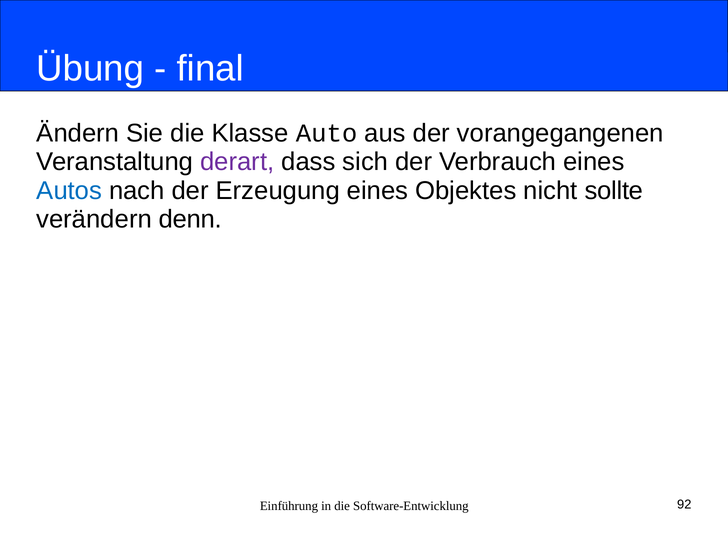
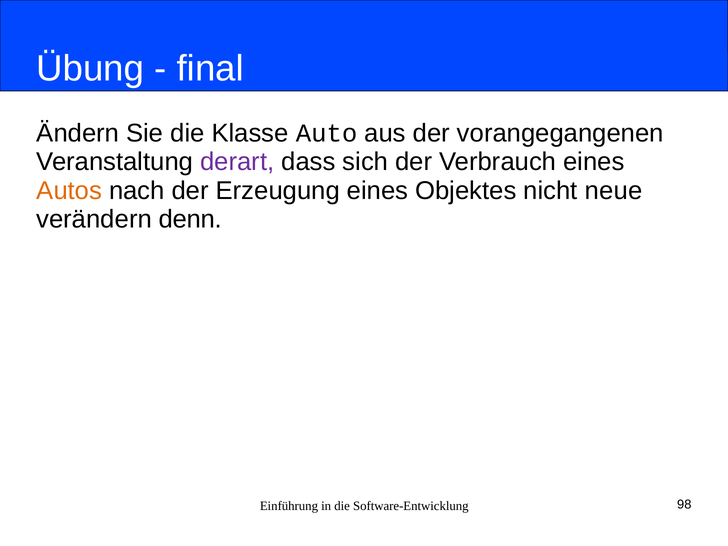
Autos colour: blue -> orange (69, 191)
sollte: sollte -> neue (614, 191)
92: 92 -> 98 (684, 505)
